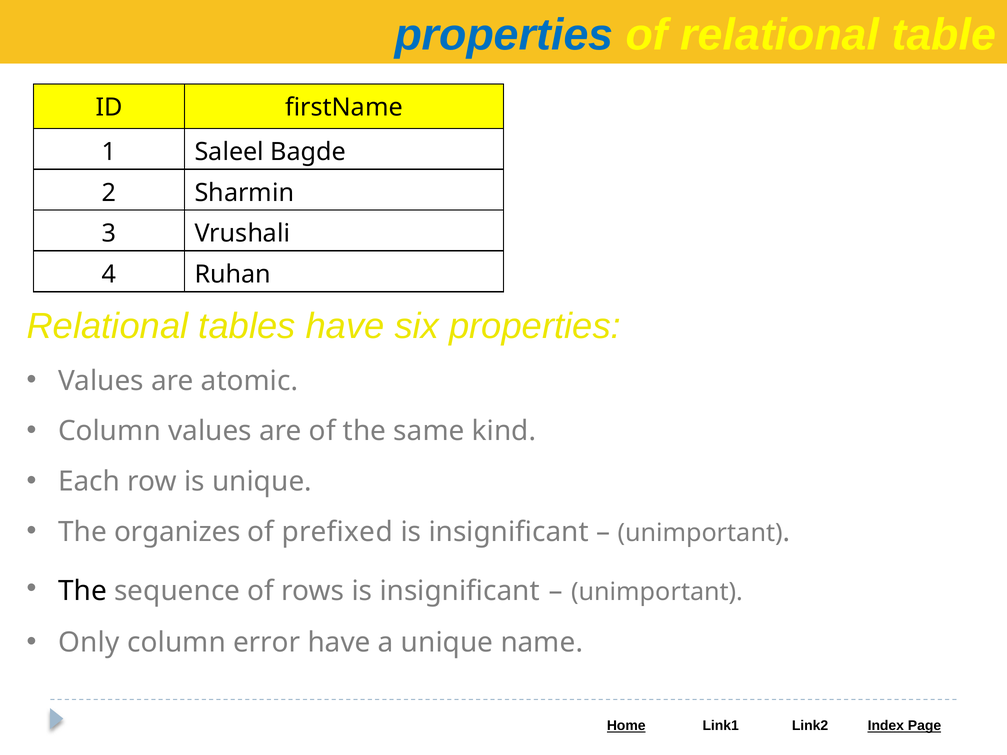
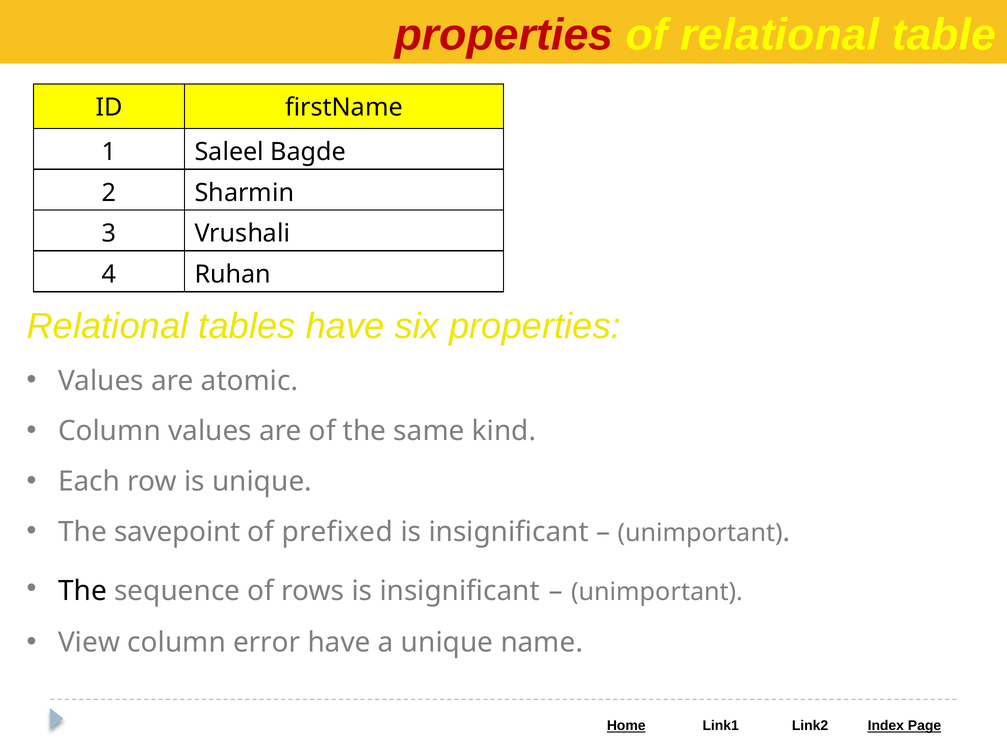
properties colour: blue -> red (504, 35)
organizes: organizes -> savepoint (177, 532)
Only: Only -> View (89, 643)
